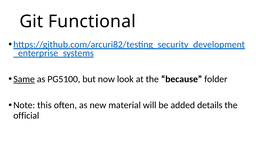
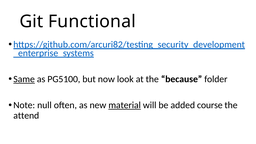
this: this -> null (44, 105)
material underline: none -> present (125, 105)
details: details -> course (210, 105)
official: official -> attend (26, 116)
